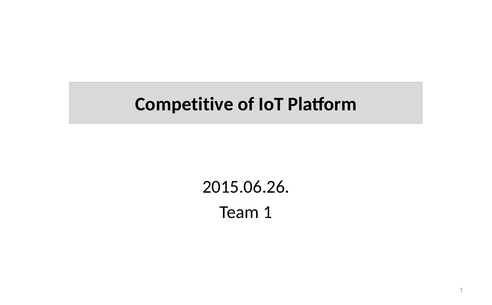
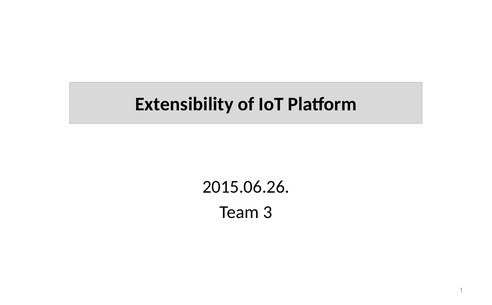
Competitive: Competitive -> Extensibility (184, 104)
Team 1: 1 -> 3 (268, 213)
